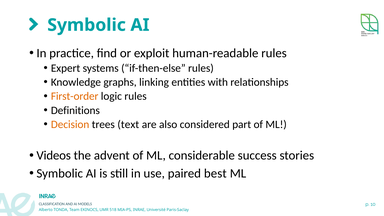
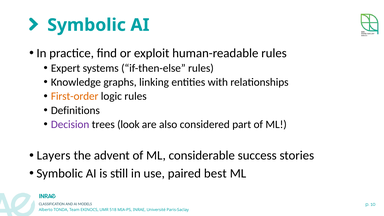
Decision colour: orange -> purple (70, 124)
text: text -> look (128, 124)
Videos: Videos -> Layers (54, 156)
